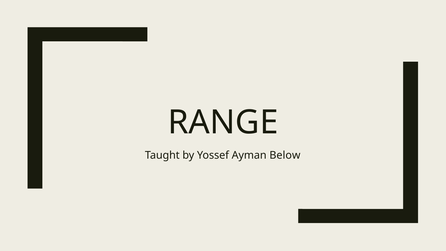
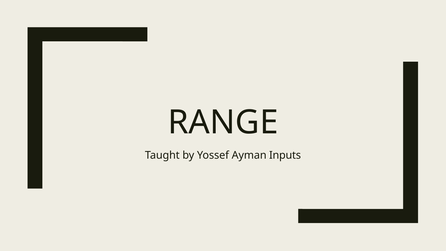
Below: Below -> Inputs (285, 155)
